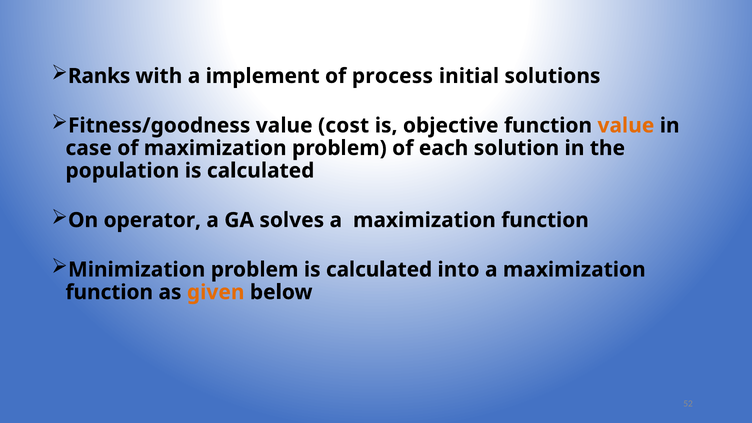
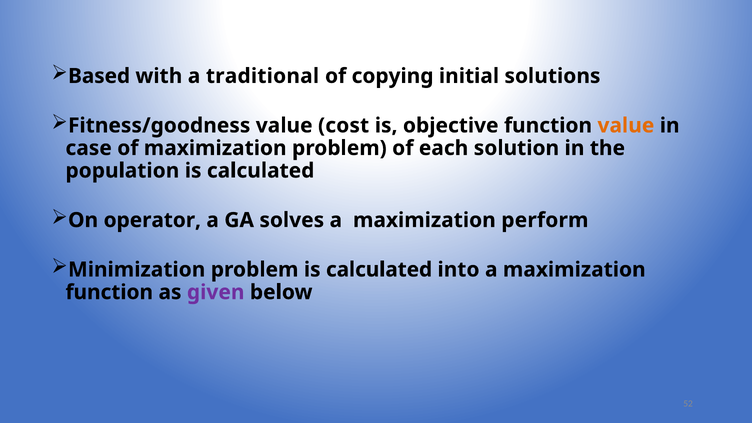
Ranks: Ranks -> Based (99, 76)
implement: implement -> traditional (263, 76)
process: process -> copying (393, 76)
solves a maximization function: function -> perform (545, 220)
given colour: orange -> purple (216, 292)
